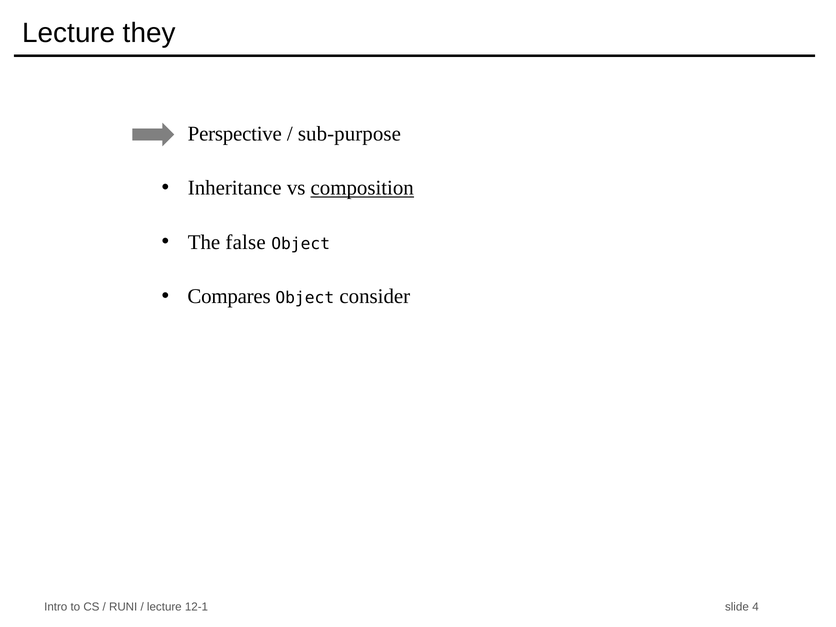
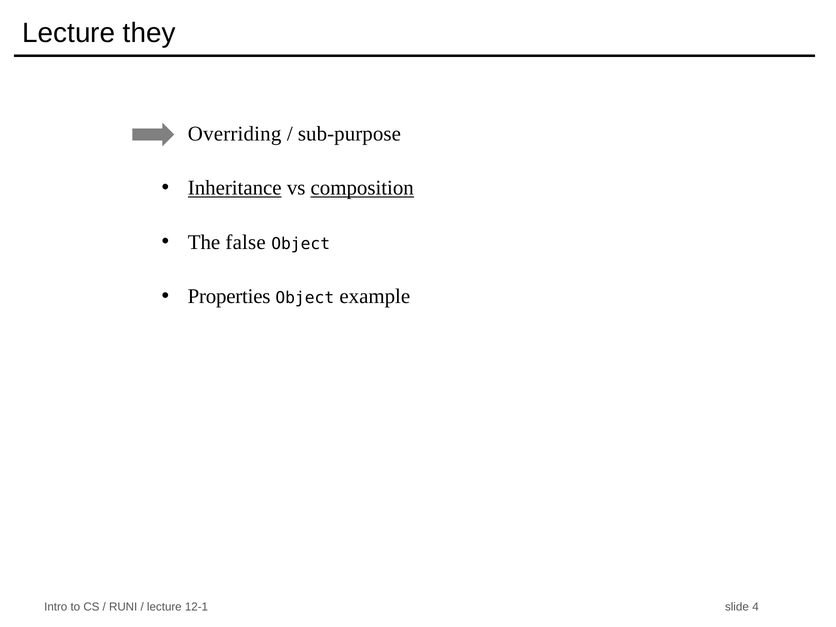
Perspective: Perspective -> Overriding (235, 134)
Inheritance underline: none -> present (235, 188)
Compares: Compares -> Properties (229, 296)
consider: consider -> example (375, 296)
